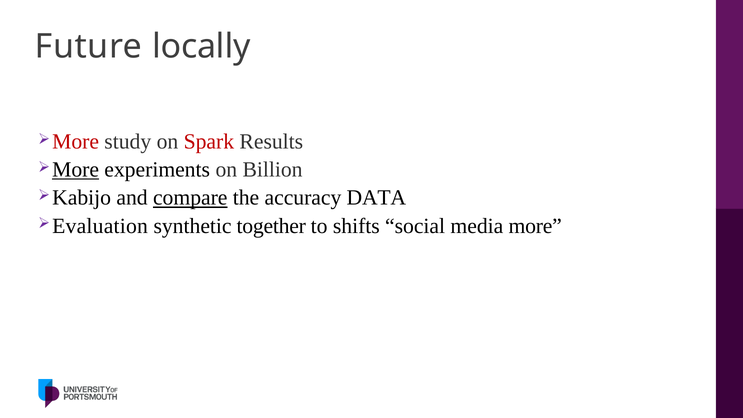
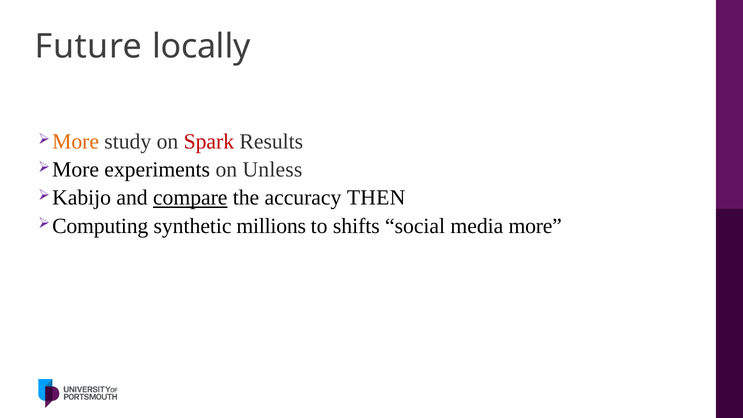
More colour: red -> orange (76, 142)
More underline: present -> none (76, 170)
Billion: Billion -> Unless (272, 170)
DATA: DATA -> THEN (376, 198)
Evaluation: Evaluation -> Computing (100, 226)
together: together -> millions (271, 226)
